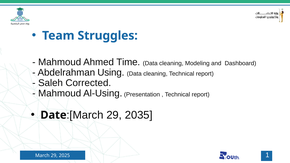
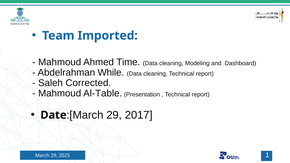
Struggles: Struggles -> Imported (108, 36)
Using: Using -> While (111, 73)
Al-Using: Al-Using -> Al-Table (103, 93)
2035: 2035 -> 2017 (139, 115)
